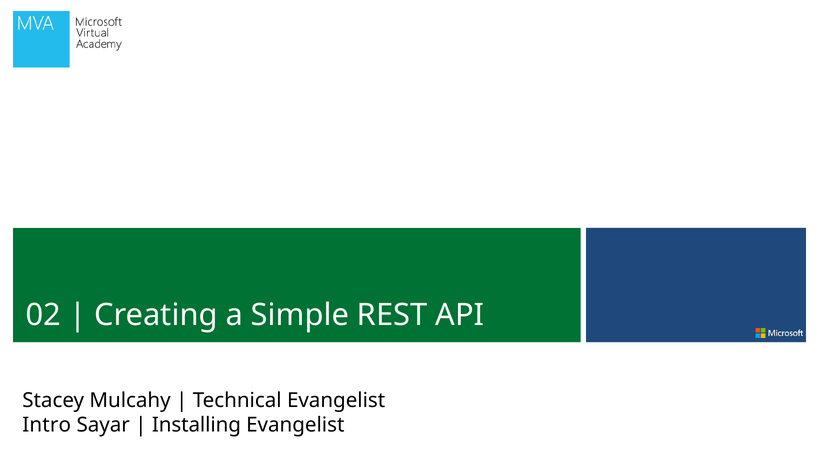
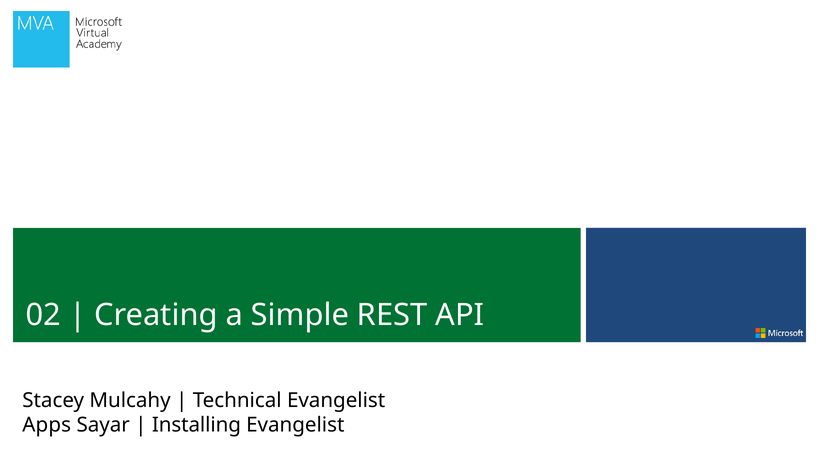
Intro: Intro -> Apps (47, 425)
